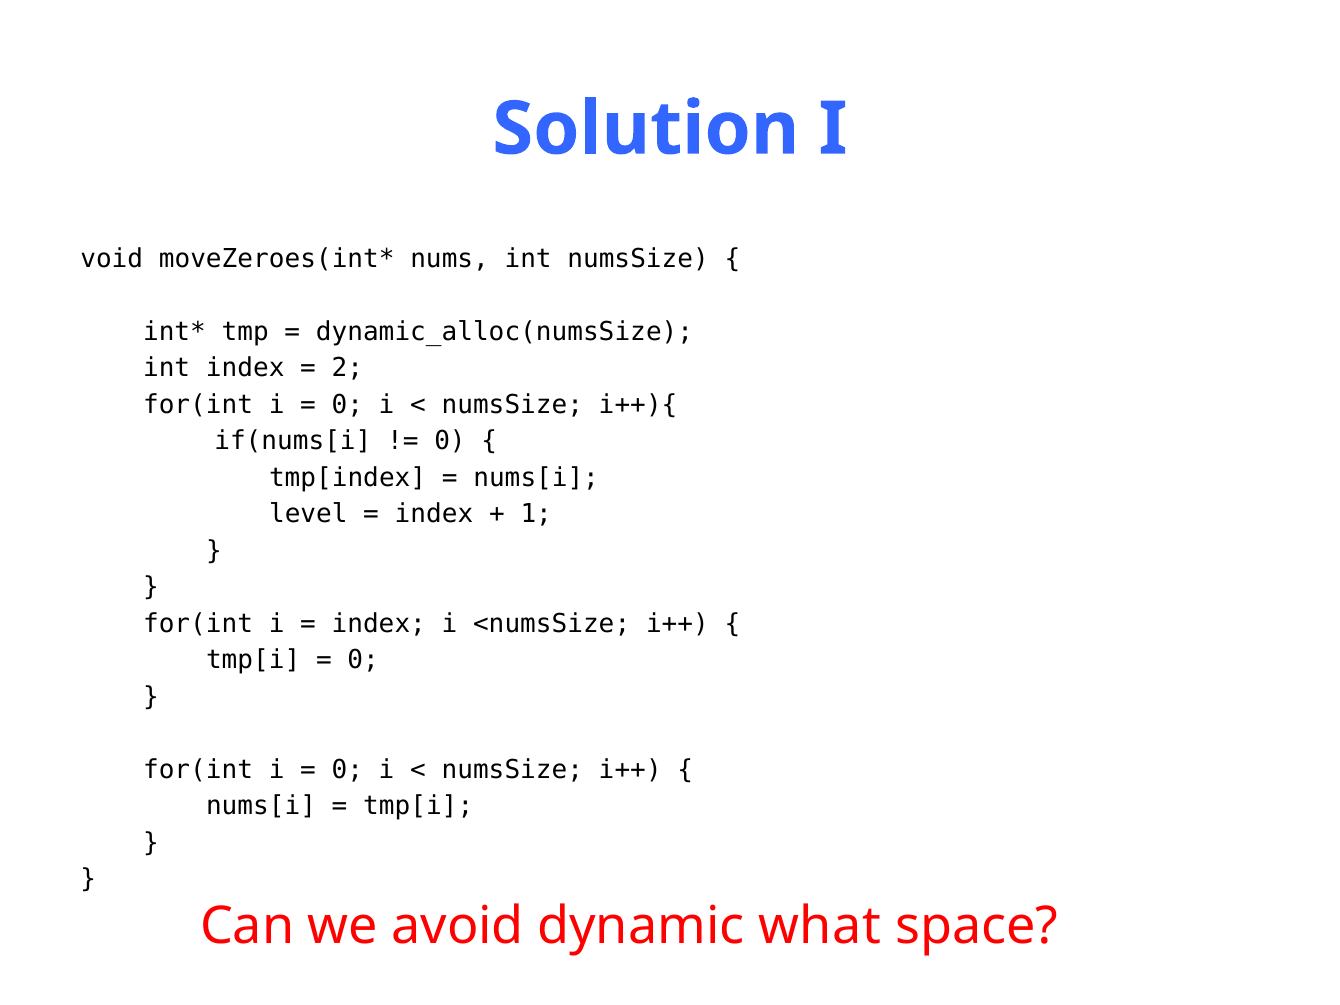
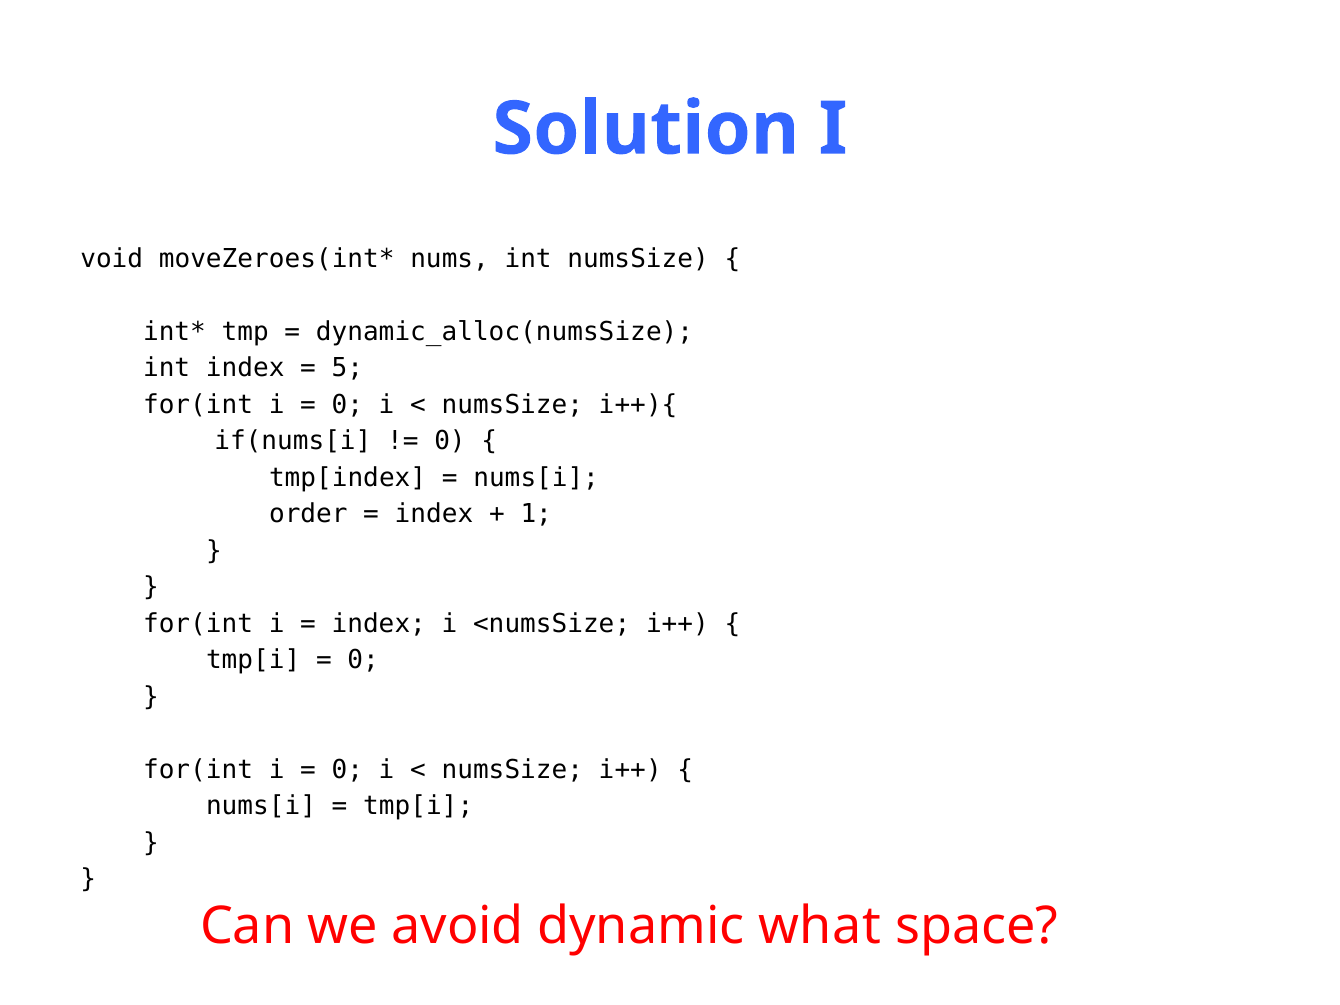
2: 2 -> 5 (347, 368)
level: level -> order (308, 514)
